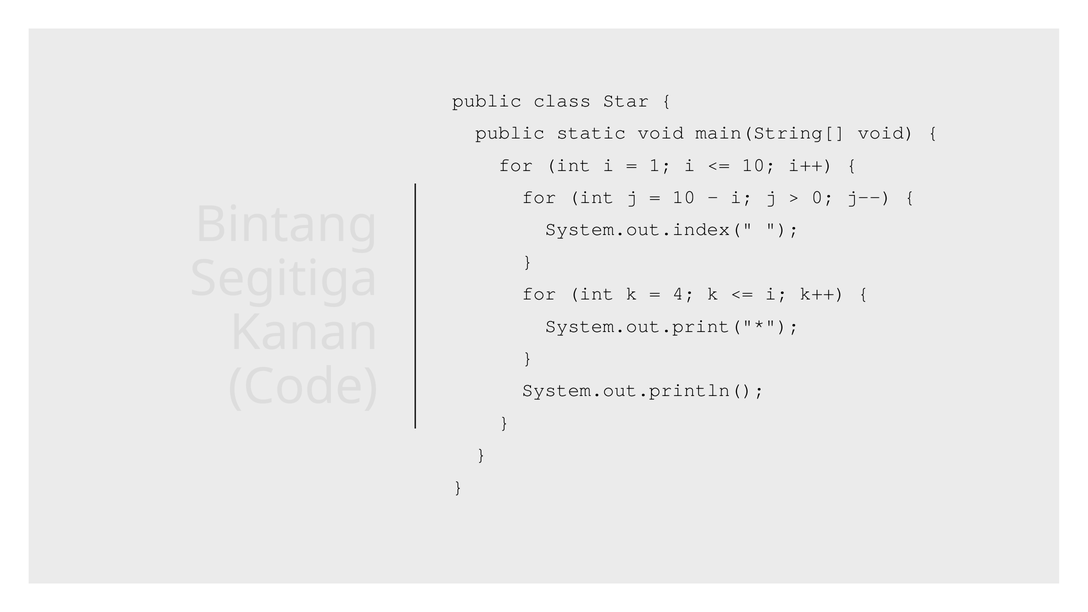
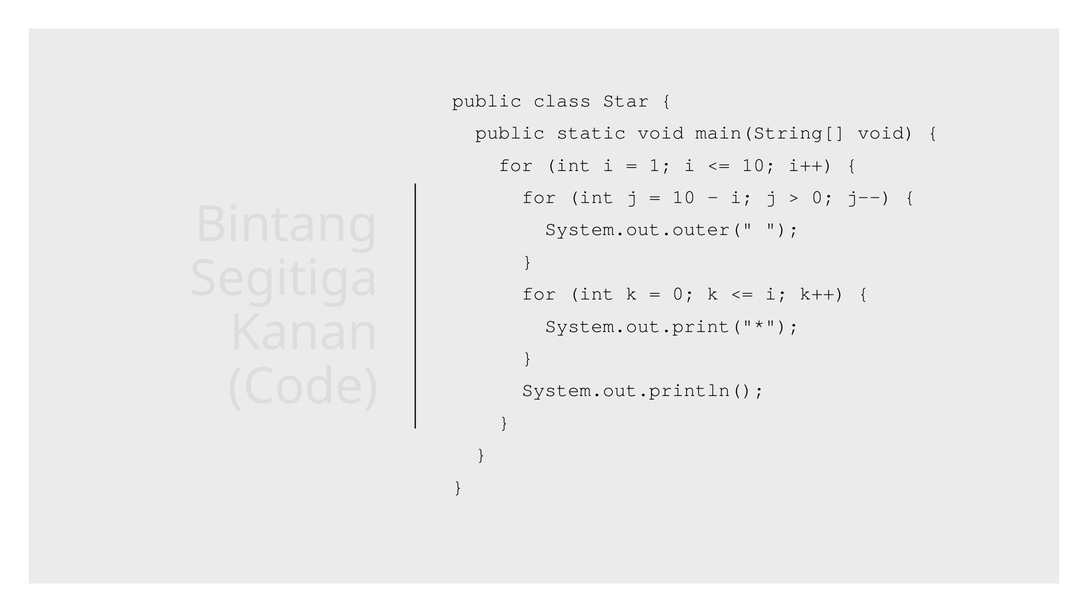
System.out.index(: System.out.index( -> System.out.outer( (649, 229)
4: 4 -> 0 (684, 294)
